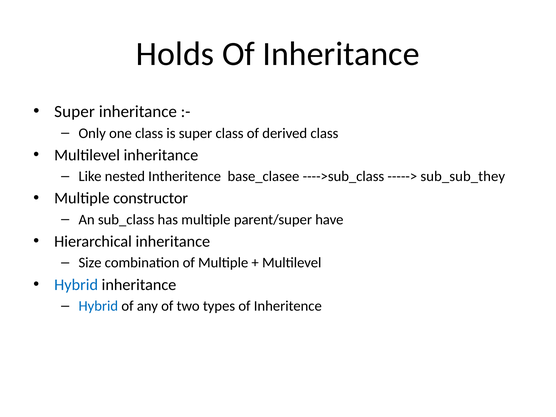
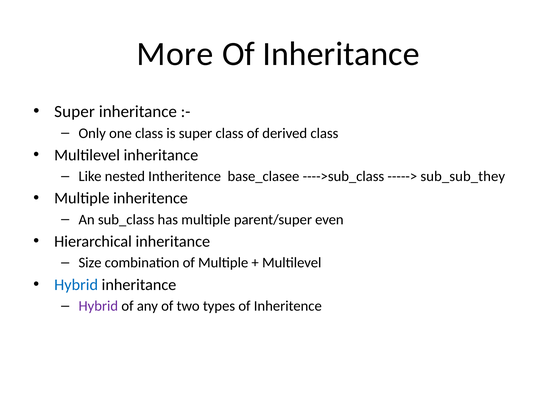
Holds: Holds -> More (175, 54)
Multiple constructor: constructor -> inheritence (151, 198)
have: have -> even (329, 220)
Hybrid colour: blue -> purple (98, 306)
